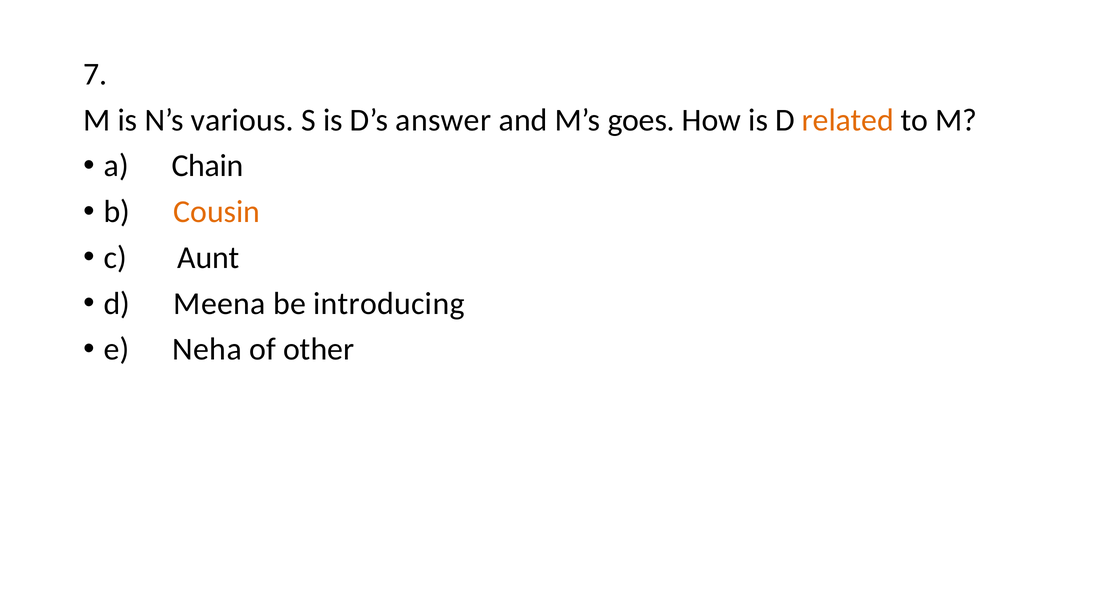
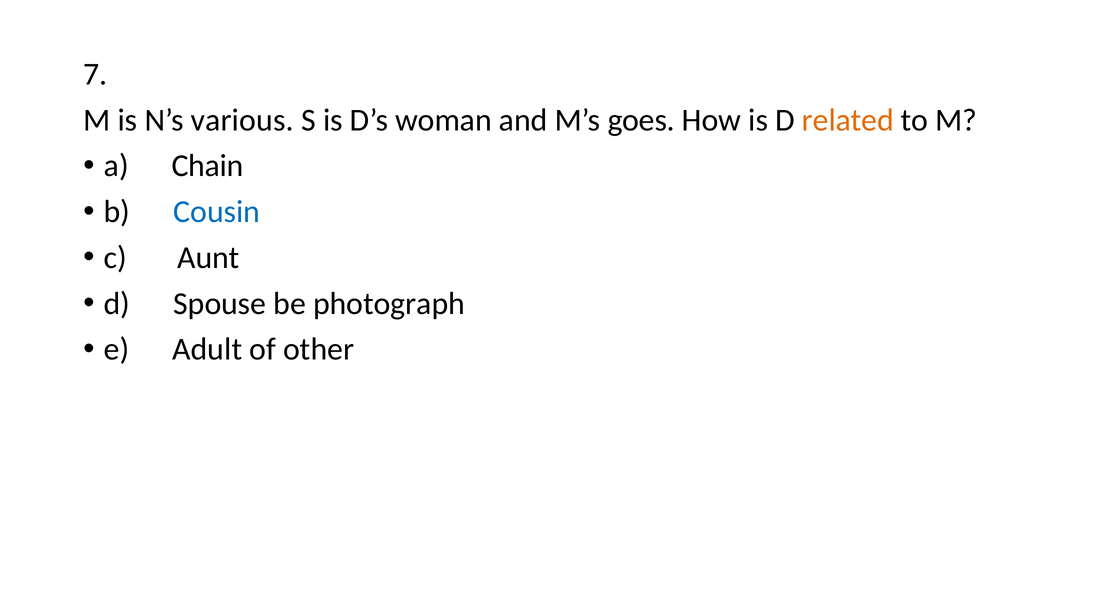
answer: answer -> woman (444, 120)
Cousin colour: orange -> blue (217, 212)
Meena: Meena -> Spouse (220, 303)
introducing: introducing -> photograph (389, 303)
Neha: Neha -> Adult (207, 349)
